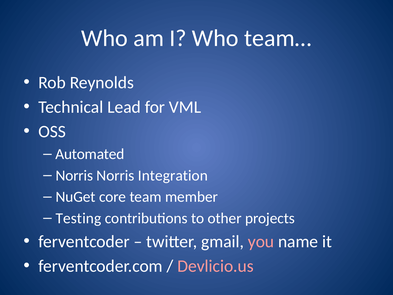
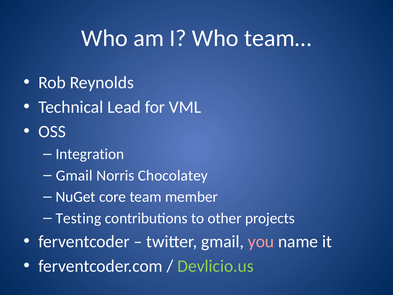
Automated: Automated -> Integration (90, 154)
Norris: Norris -> Gmail (74, 175)
Integration: Integration -> Chocolatey (173, 175)
Devlicio.us colour: pink -> light green (216, 266)
